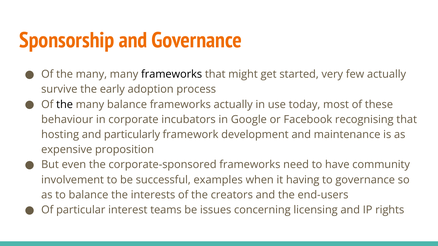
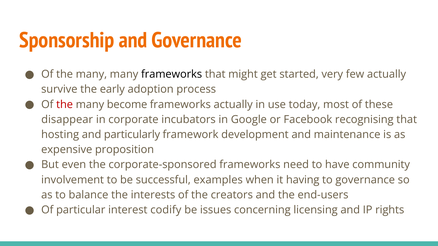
the colour: black -> red (65, 105)
many balance: balance -> become (127, 105)
behaviour: behaviour -> disappear (67, 120)
teams: teams -> codify (166, 210)
